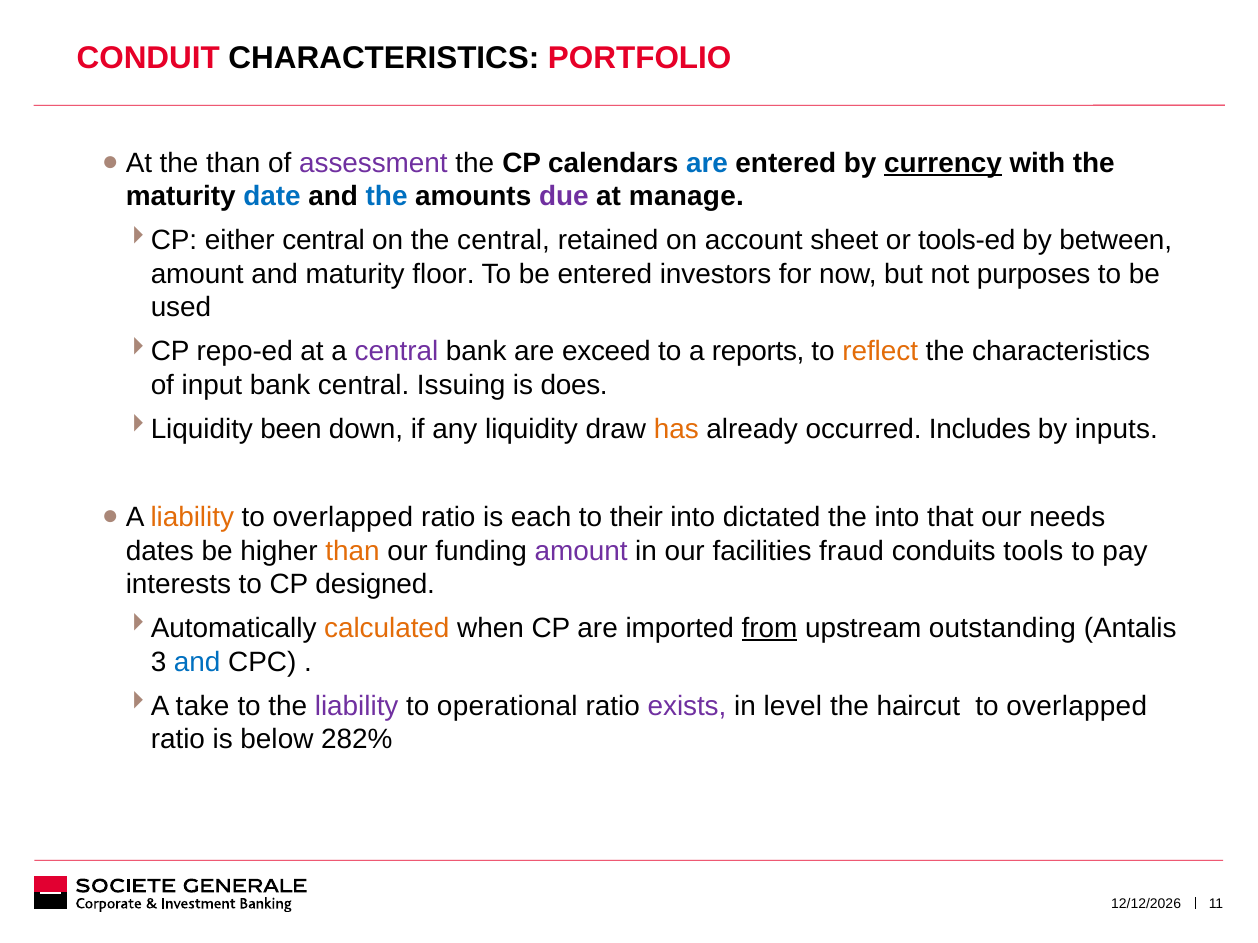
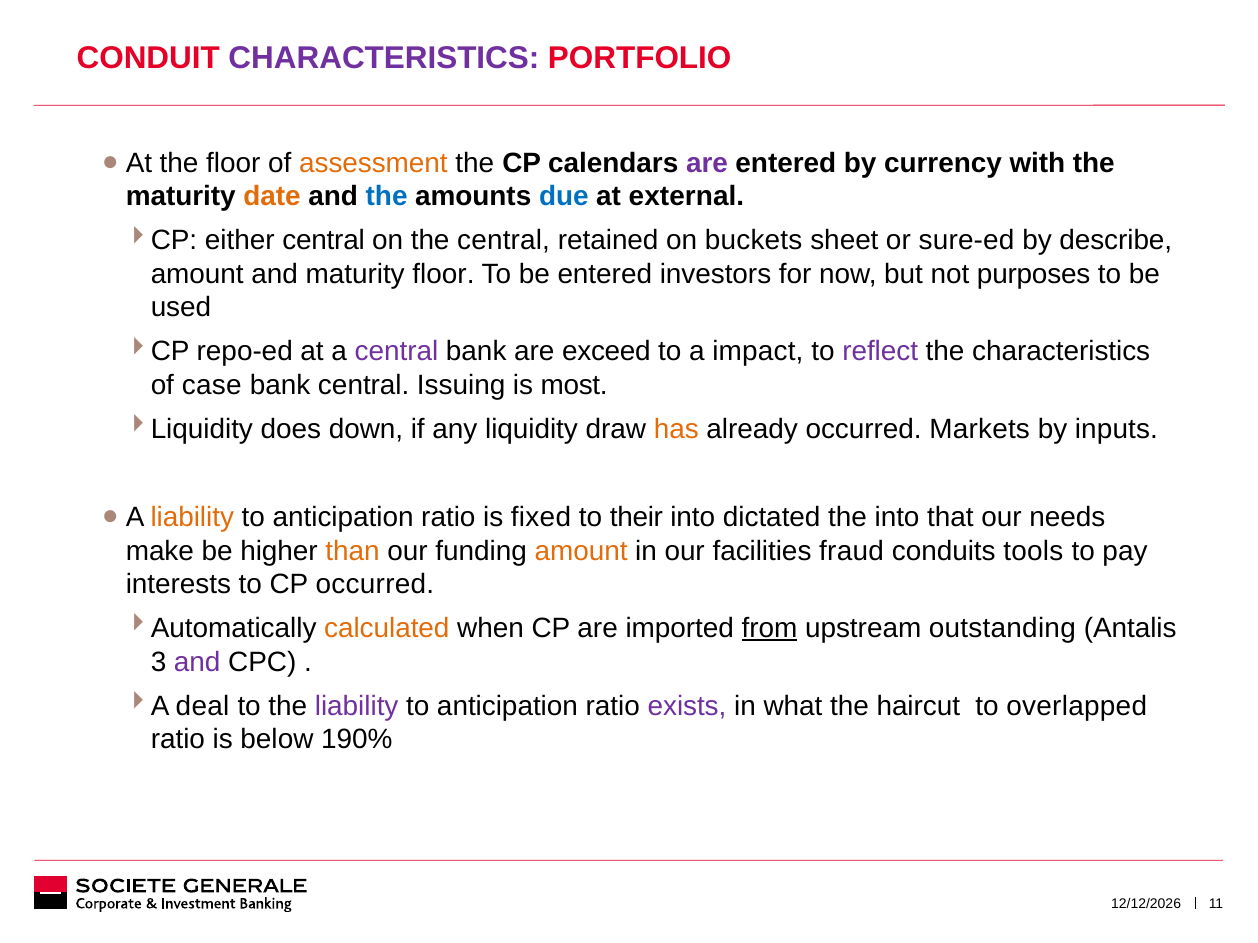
CHARACTERISTICS colour: black -> purple (384, 58)
the than: than -> floor (233, 163)
assessment colour: purple -> orange (373, 163)
are colour: blue -> purple (707, 163)
currency underline: present -> none (943, 163)
date colour: blue -> orange (272, 197)
due colour: purple -> blue (564, 197)
manage: manage -> external (686, 197)
account: account -> buckets (754, 241)
tools-ed: tools-ed -> sure-ed (967, 241)
between: between -> describe (1116, 241)
reports: reports -> impact (758, 352)
reflect colour: orange -> purple (880, 352)
input: input -> case (212, 385)
does: does -> most (574, 385)
been: been -> does (291, 429)
Includes: Includes -> Markets (980, 429)
overlapped: overlapped -> anticipation (343, 518)
each: each -> fixed (541, 518)
dates: dates -> make (160, 551)
amount colour: purple -> orange (581, 551)
CP designed: designed -> occurred (375, 585)
and colour: blue -> purple (197, 662)
take: take -> deal (203, 706)
operational: operational -> anticipation (507, 706)
level: level -> what (793, 706)
282%: 282% -> 190% (357, 740)
